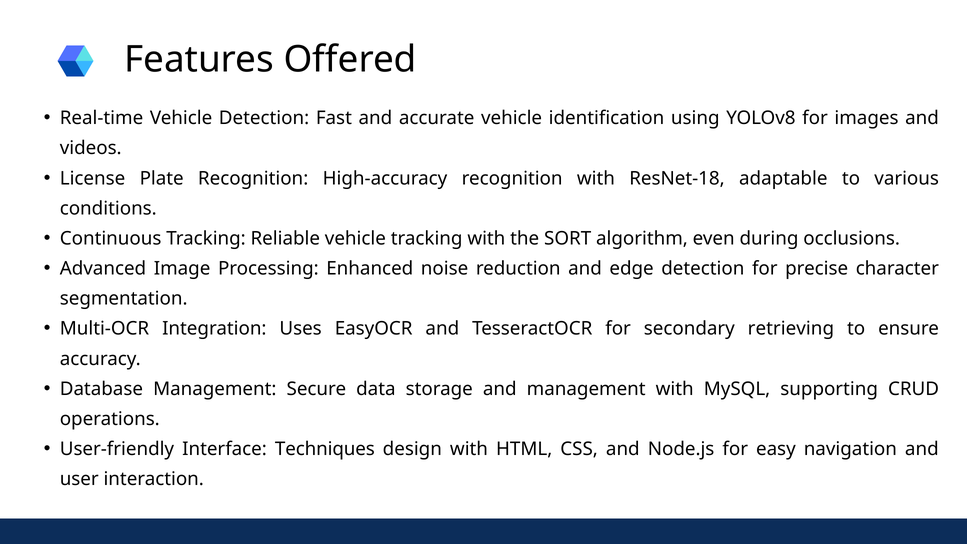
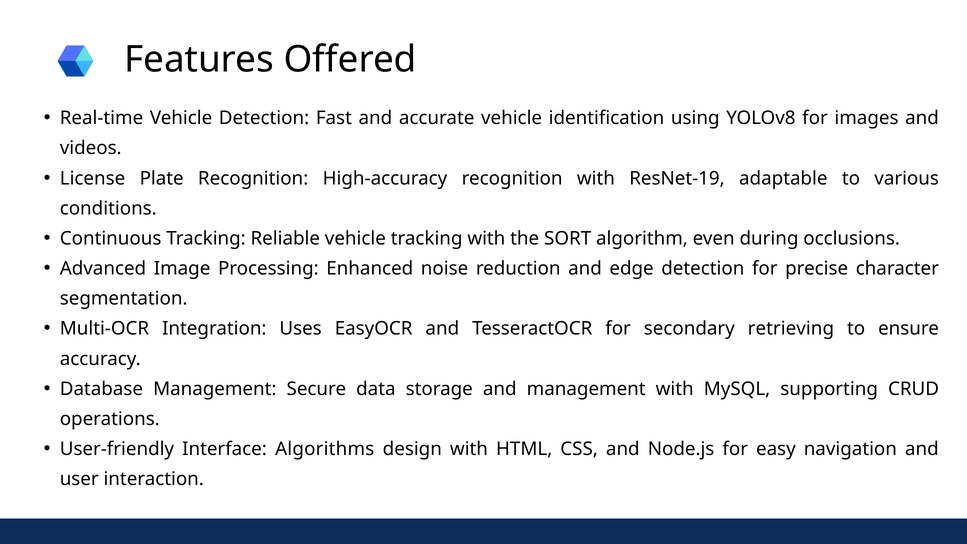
ResNet-18: ResNet-18 -> ResNet-19 (677, 178)
Techniques: Techniques -> Algorithms (325, 449)
